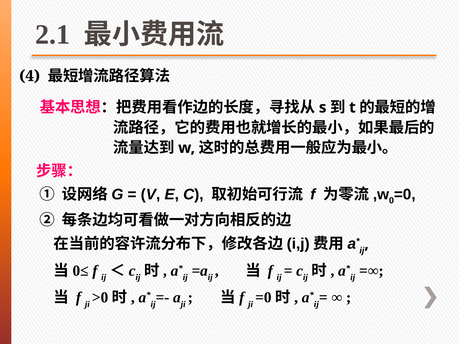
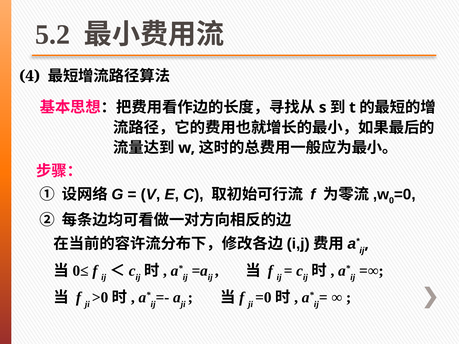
2.1: 2.1 -> 5.2 (53, 35)
